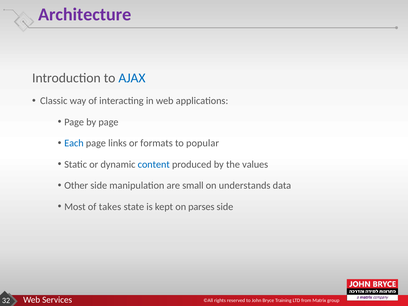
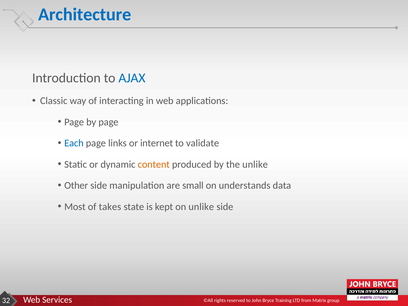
Architecture colour: purple -> blue (85, 15)
formats: formats -> internet (157, 143)
popular: popular -> validate (203, 143)
content colour: blue -> orange (154, 164)
the values: values -> unlike (255, 164)
on parses: parses -> unlike (201, 207)
